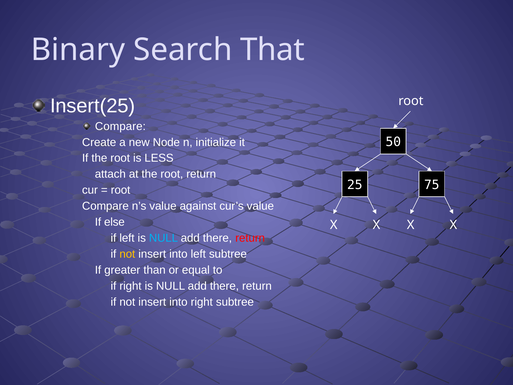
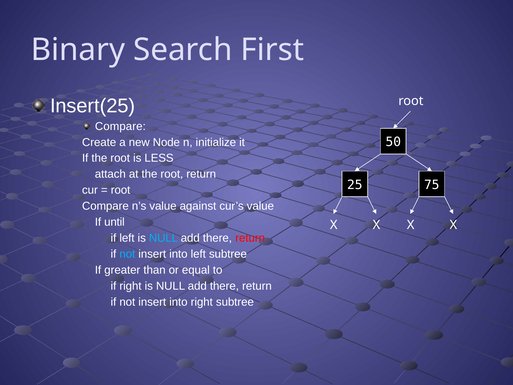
That: That -> First (272, 50)
else: else -> until (114, 222)
not colour: yellow -> light blue (127, 254)
